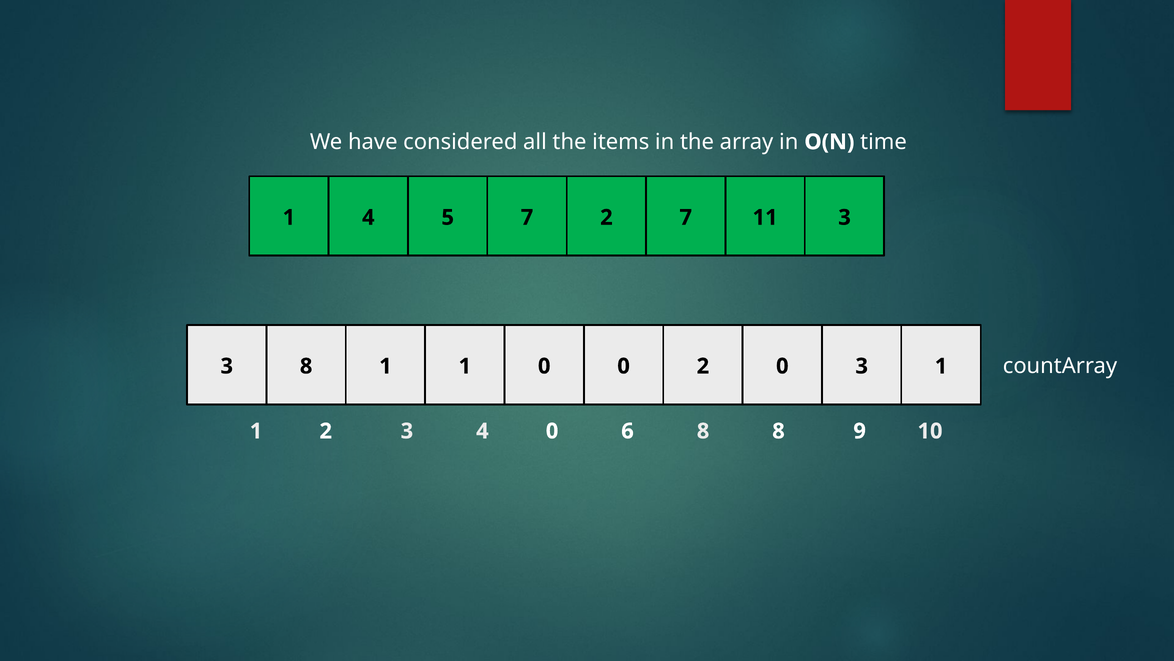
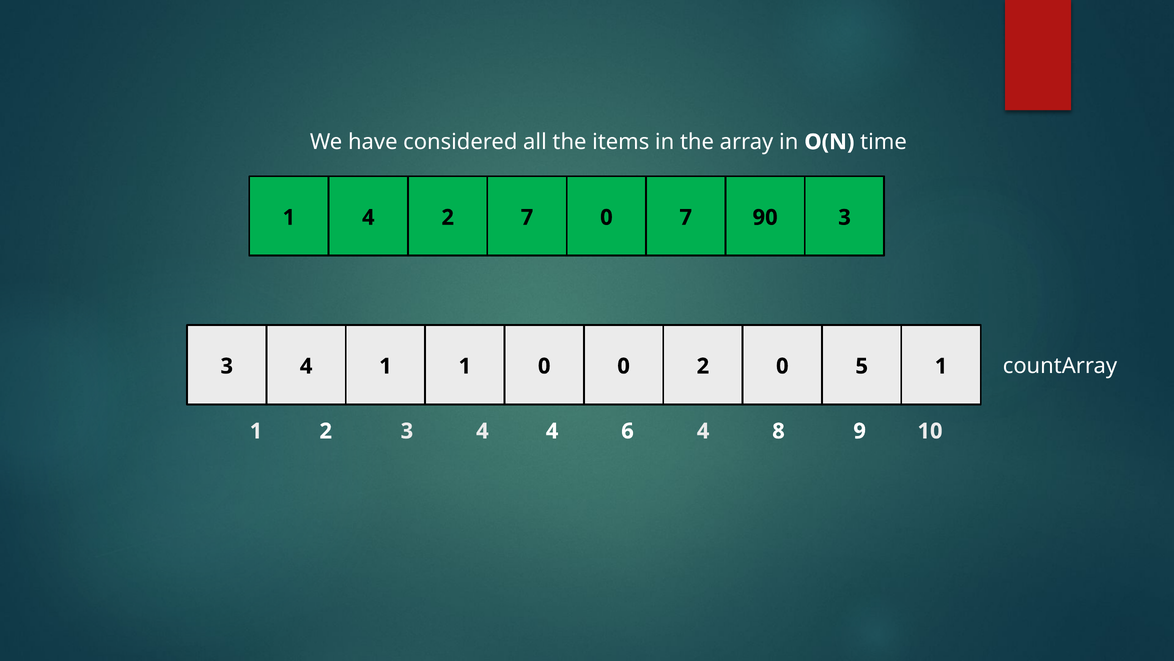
4 5: 5 -> 2 (448, 217)
7 2: 2 -> 0 (606, 217)
11: 11 -> 90 (765, 217)
8: 8 -> 4 (306, 366)
0 3: 3 -> 5 (862, 366)
4 0: 0 -> 4 (552, 431)
6 8: 8 -> 4 (703, 431)
